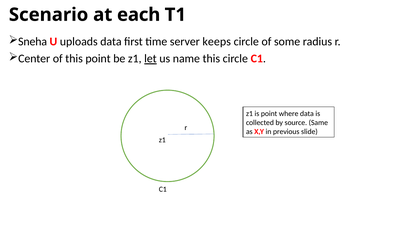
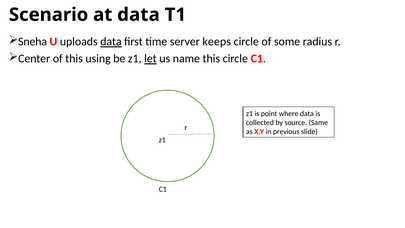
at each: each -> data (138, 15)
data underline: none -> present (111, 42)
this point: point -> using (98, 59)
